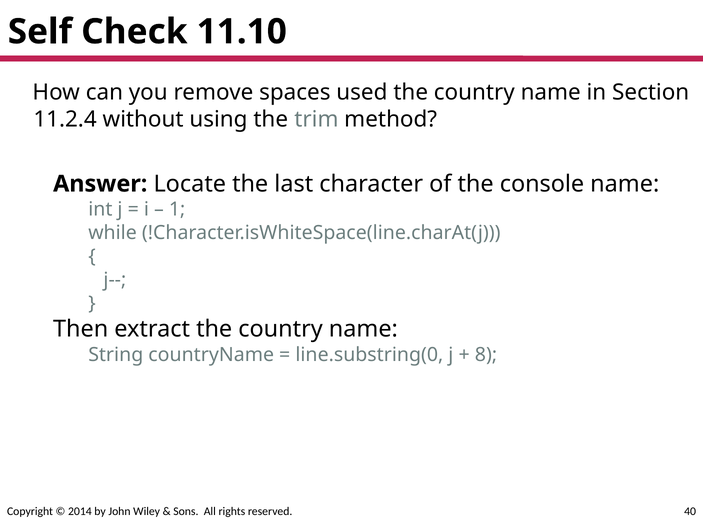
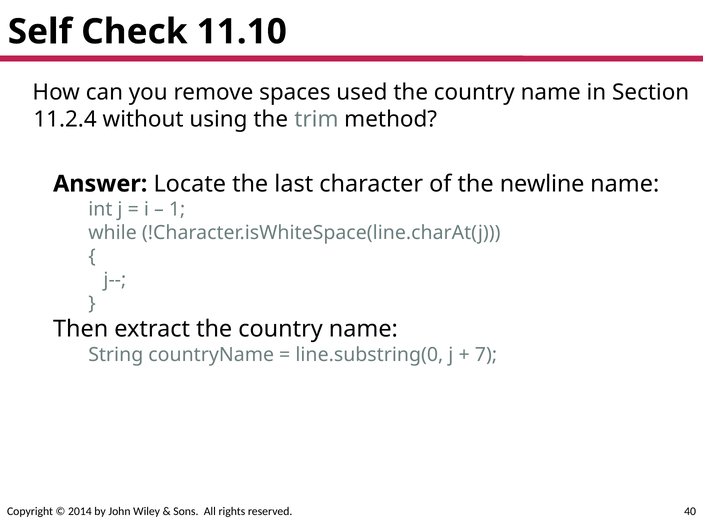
console: console -> newline (542, 184)
8: 8 -> 7 (486, 355)
